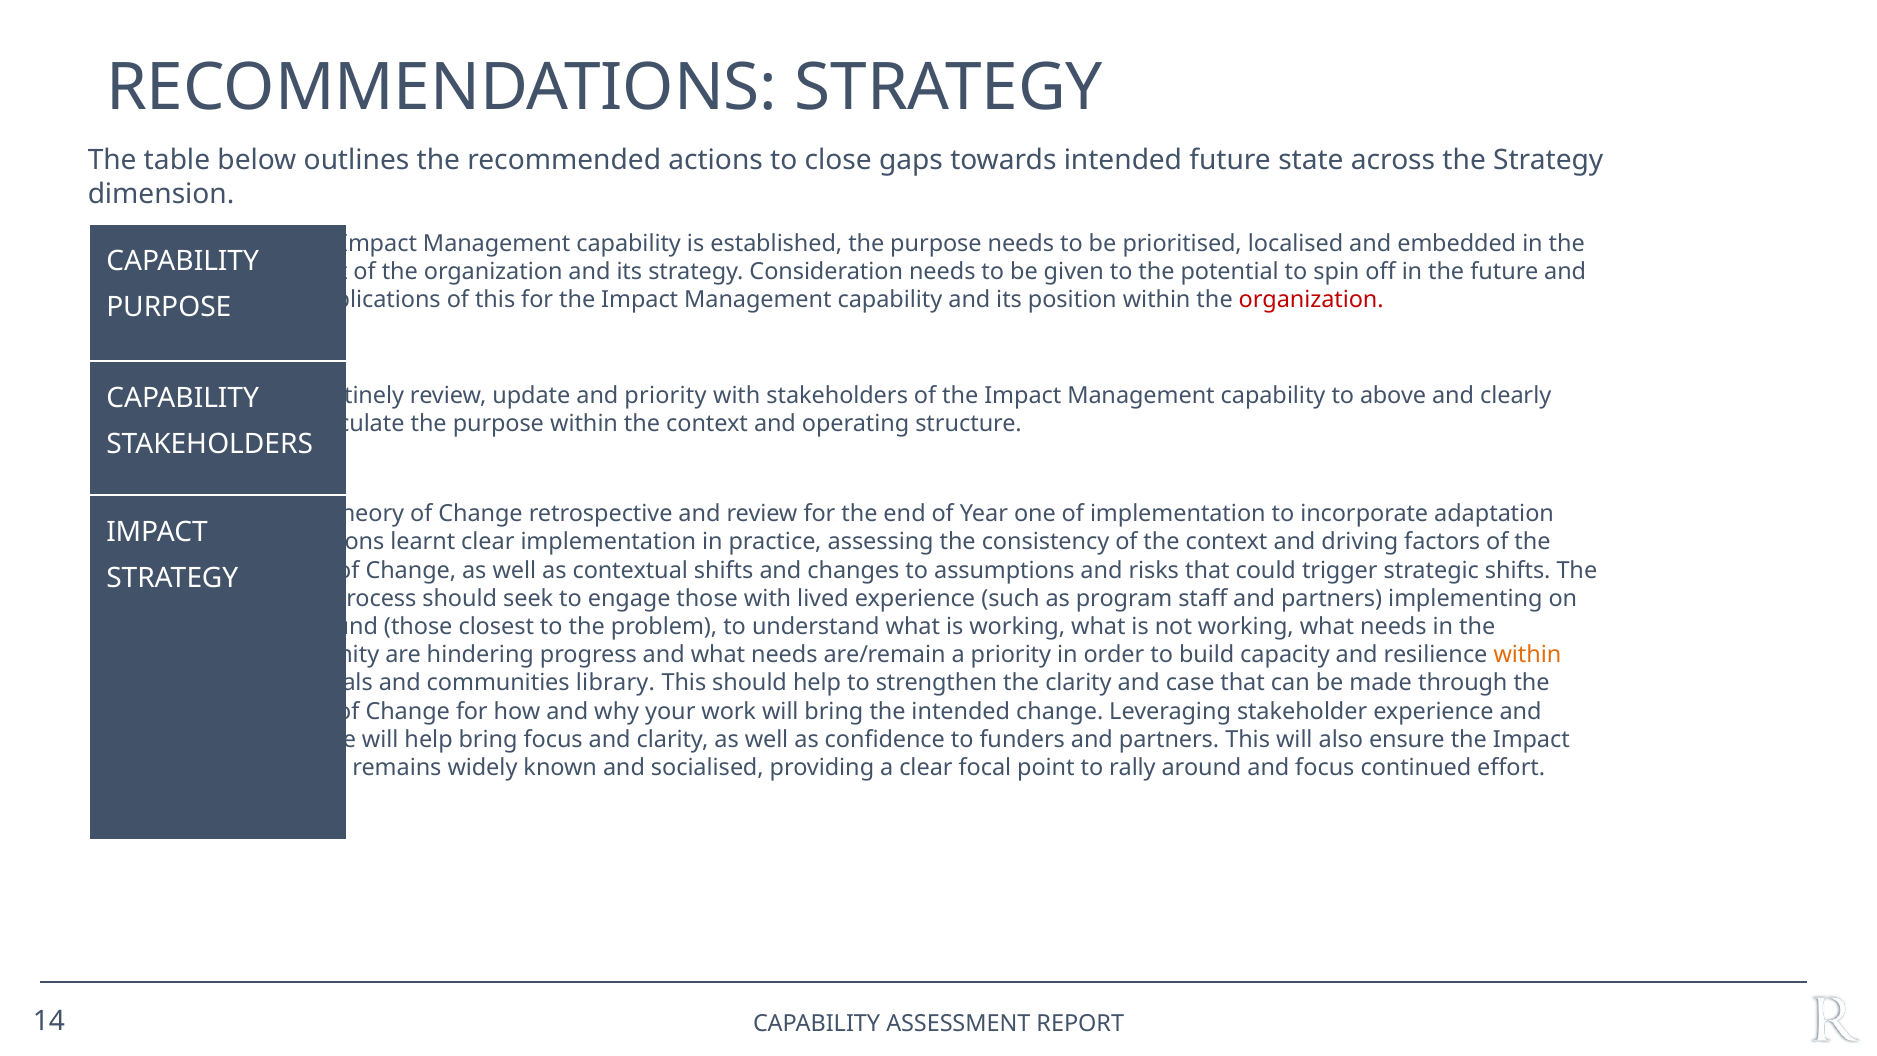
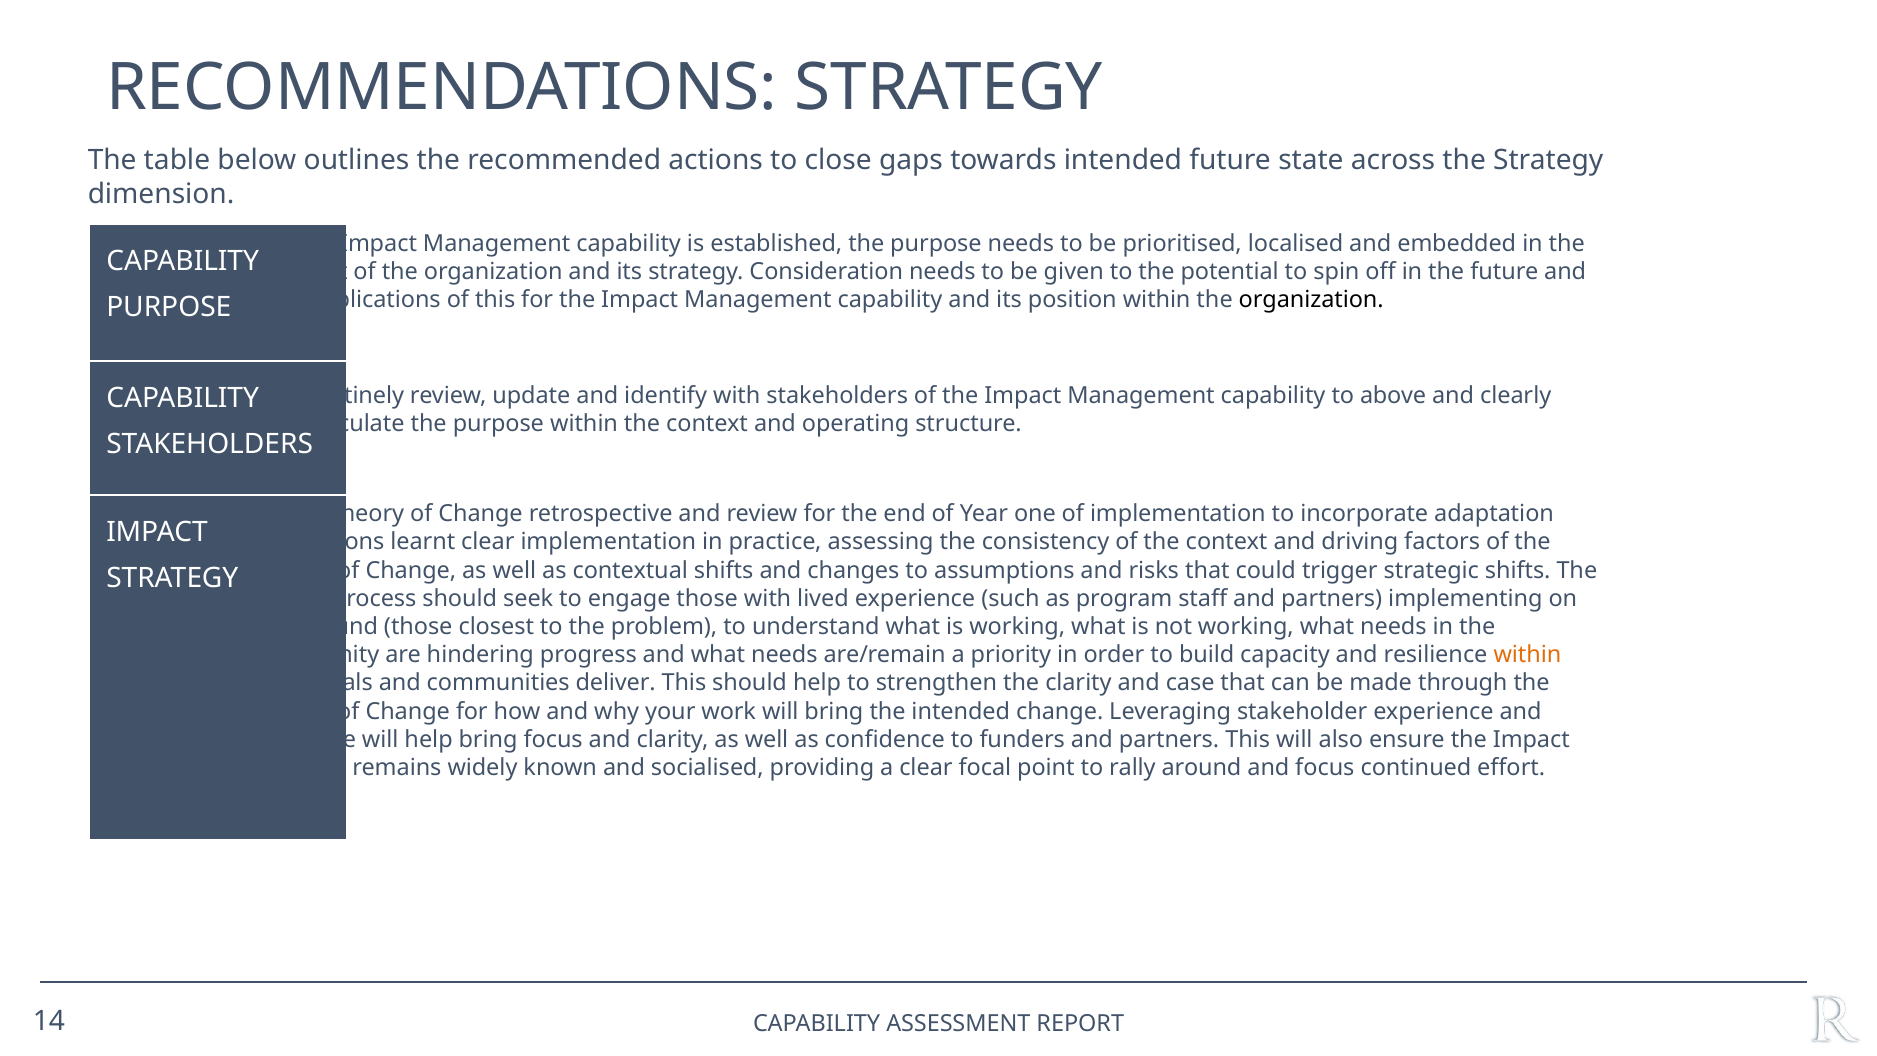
organization colour: red -> black (1311, 300)
and priority: priority -> identify (666, 396)
library: library -> deliver (616, 683)
